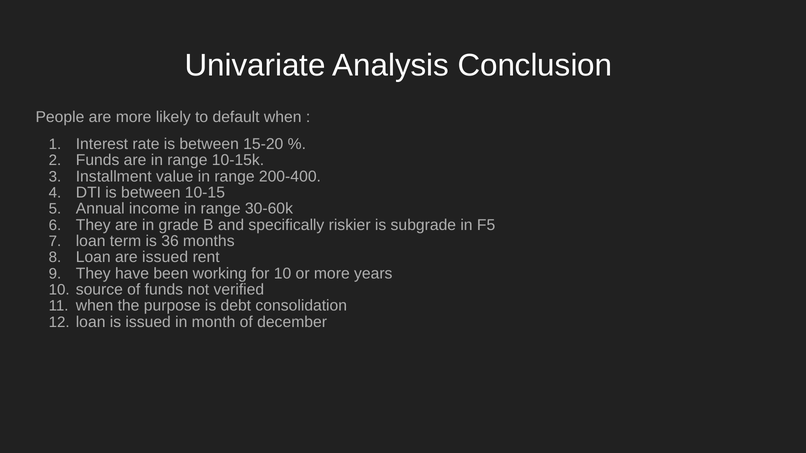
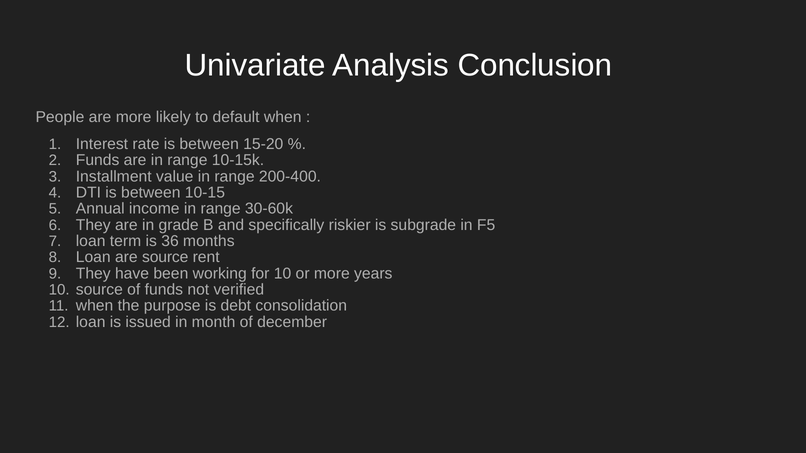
are issued: issued -> source (165, 257)
